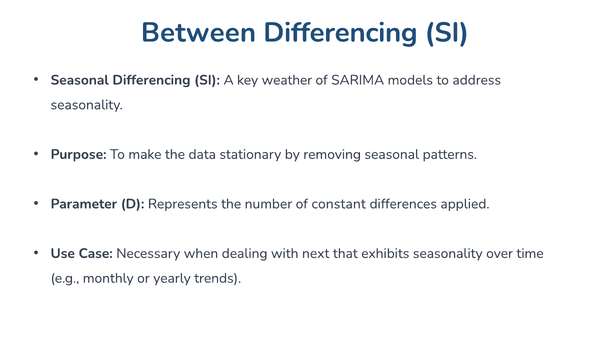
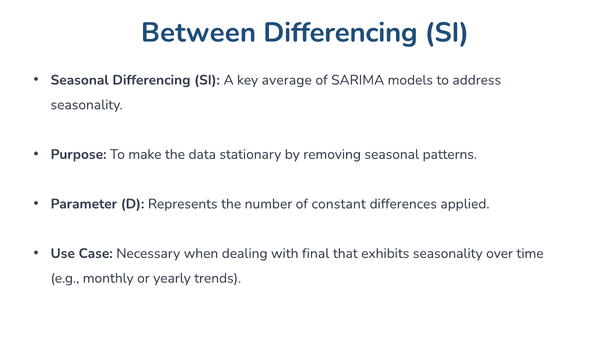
weather: weather -> average (287, 80)
next: next -> final (316, 253)
